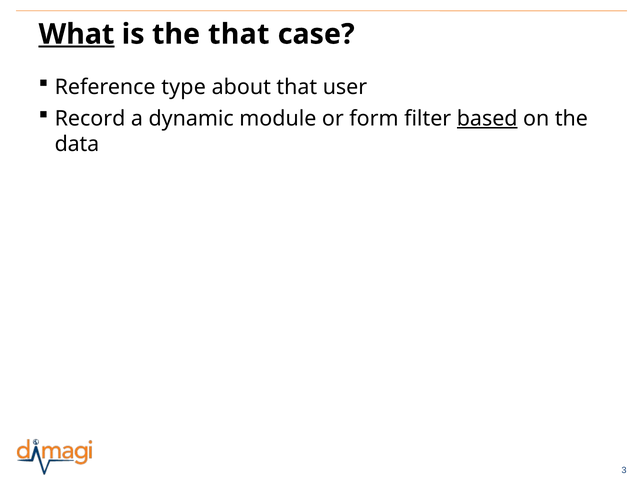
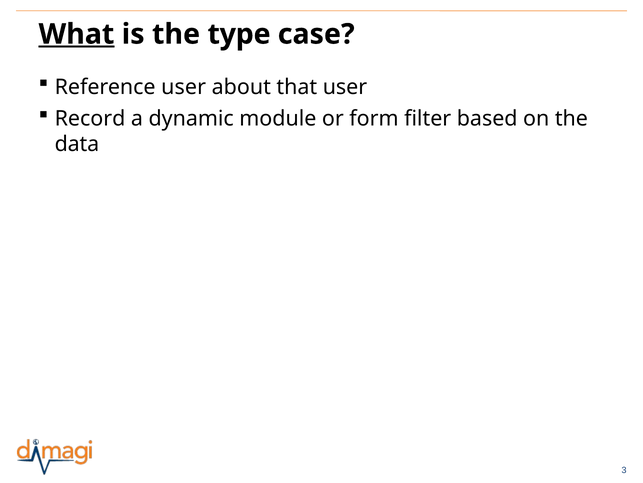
the that: that -> type (239, 34)
Reference type: type -> user (184, 87)
based underline: present -> none (487, 118)
